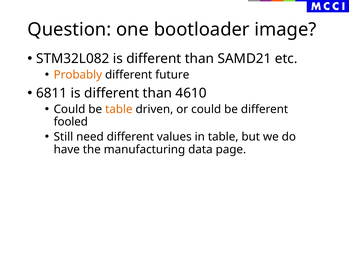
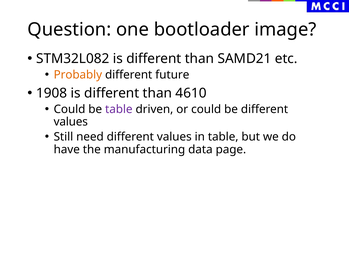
6811: 6811 -> 1908 (52, 93)
table colour: orange -> purple (119, 109)
fooled: fooled -> values (71, 122)
